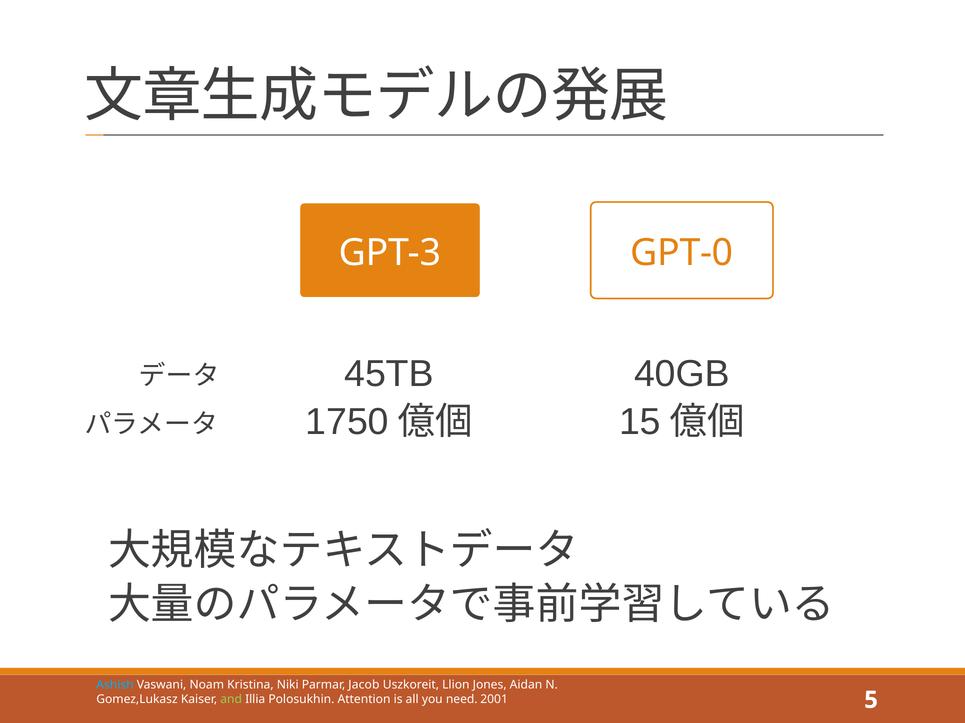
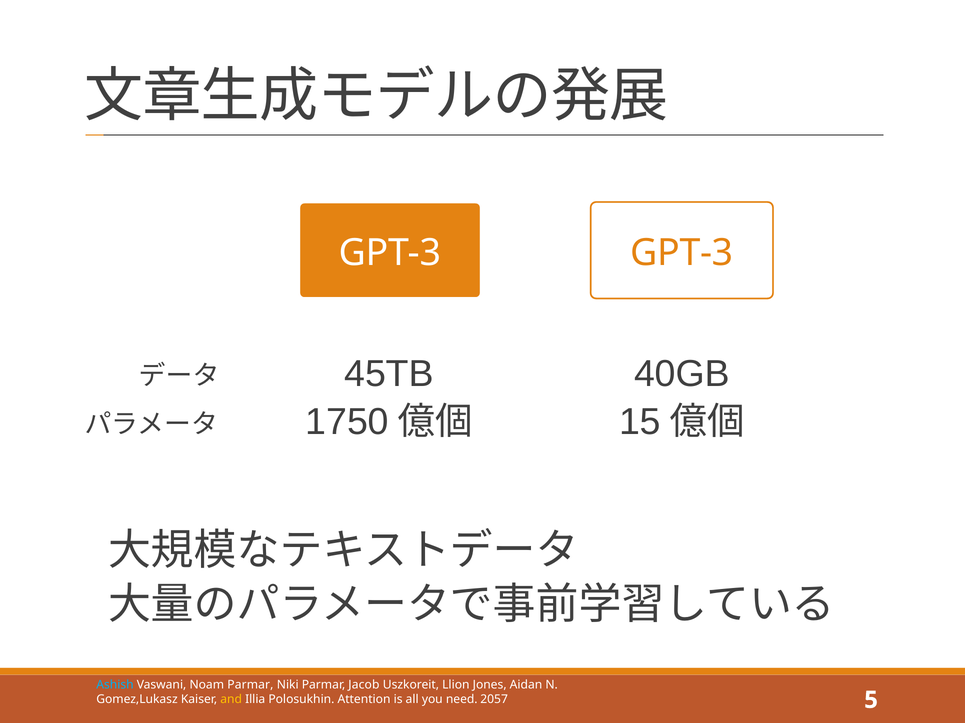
GPT-3 GPT-0: GPT-0 -> GPT-3 (682, 253)
Noam Kristina: Kristina -> Parmar (250, 685)
and colour: light green -> yellow (231, 700)
2001: 2001 -> 2057 (494, 700)
